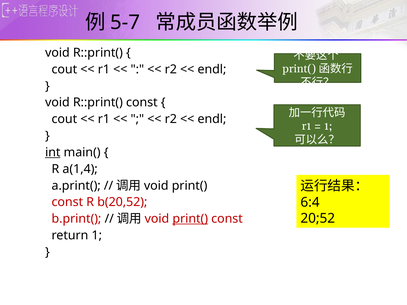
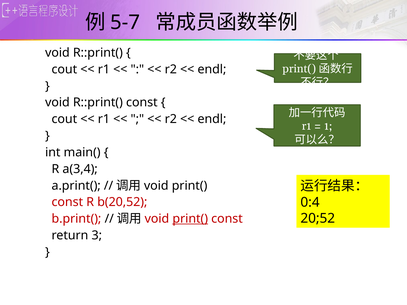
int underline: present -> none (53, 152)
a(1,4: a(1,4 -> a(3,4 (80, 169)
6:4: 6:4 -> 0:4 (310, 202)
return 1: 1 -> 3 (97, 236)
